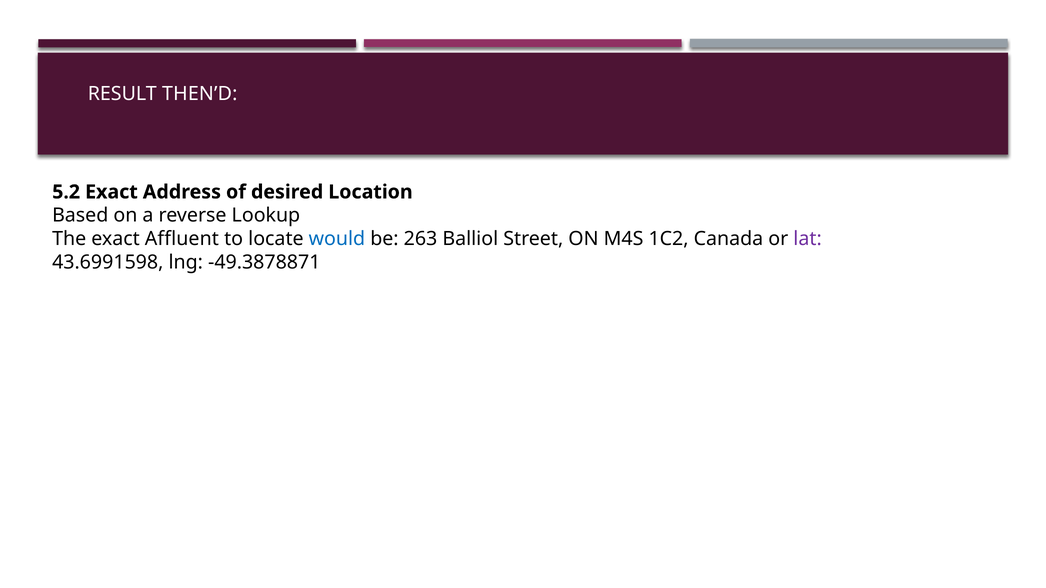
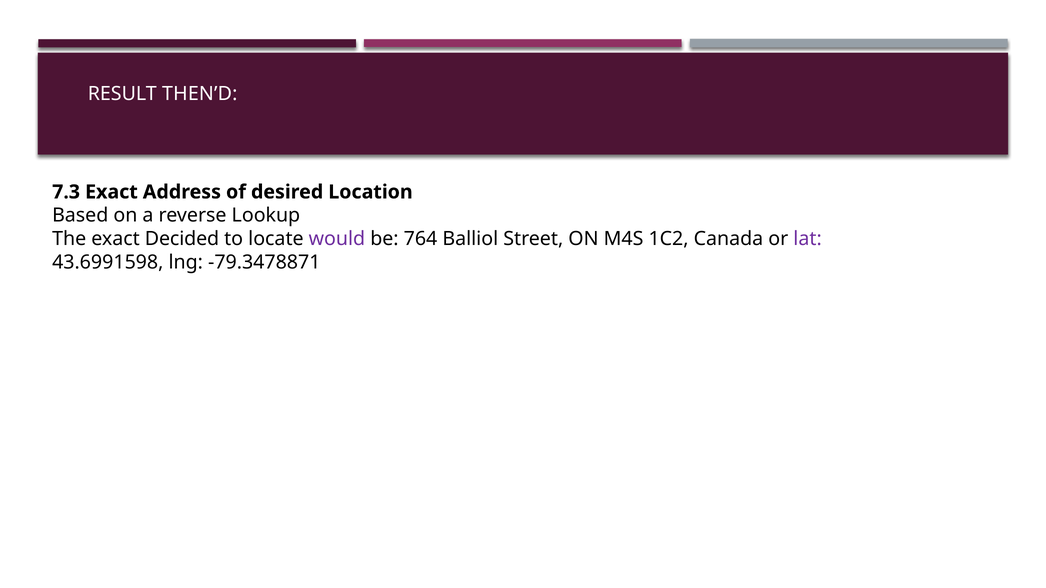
5.2: 5.2 -> 7.3 (66, 192)
Affluent: Affluent -> Decided (182, 239)
would colour: blue -> purple (337, 239)
263: 263 -> 764 (421, 239)
-49.3878871: -49.3878871 -> -79.3478871 (264, 263)
